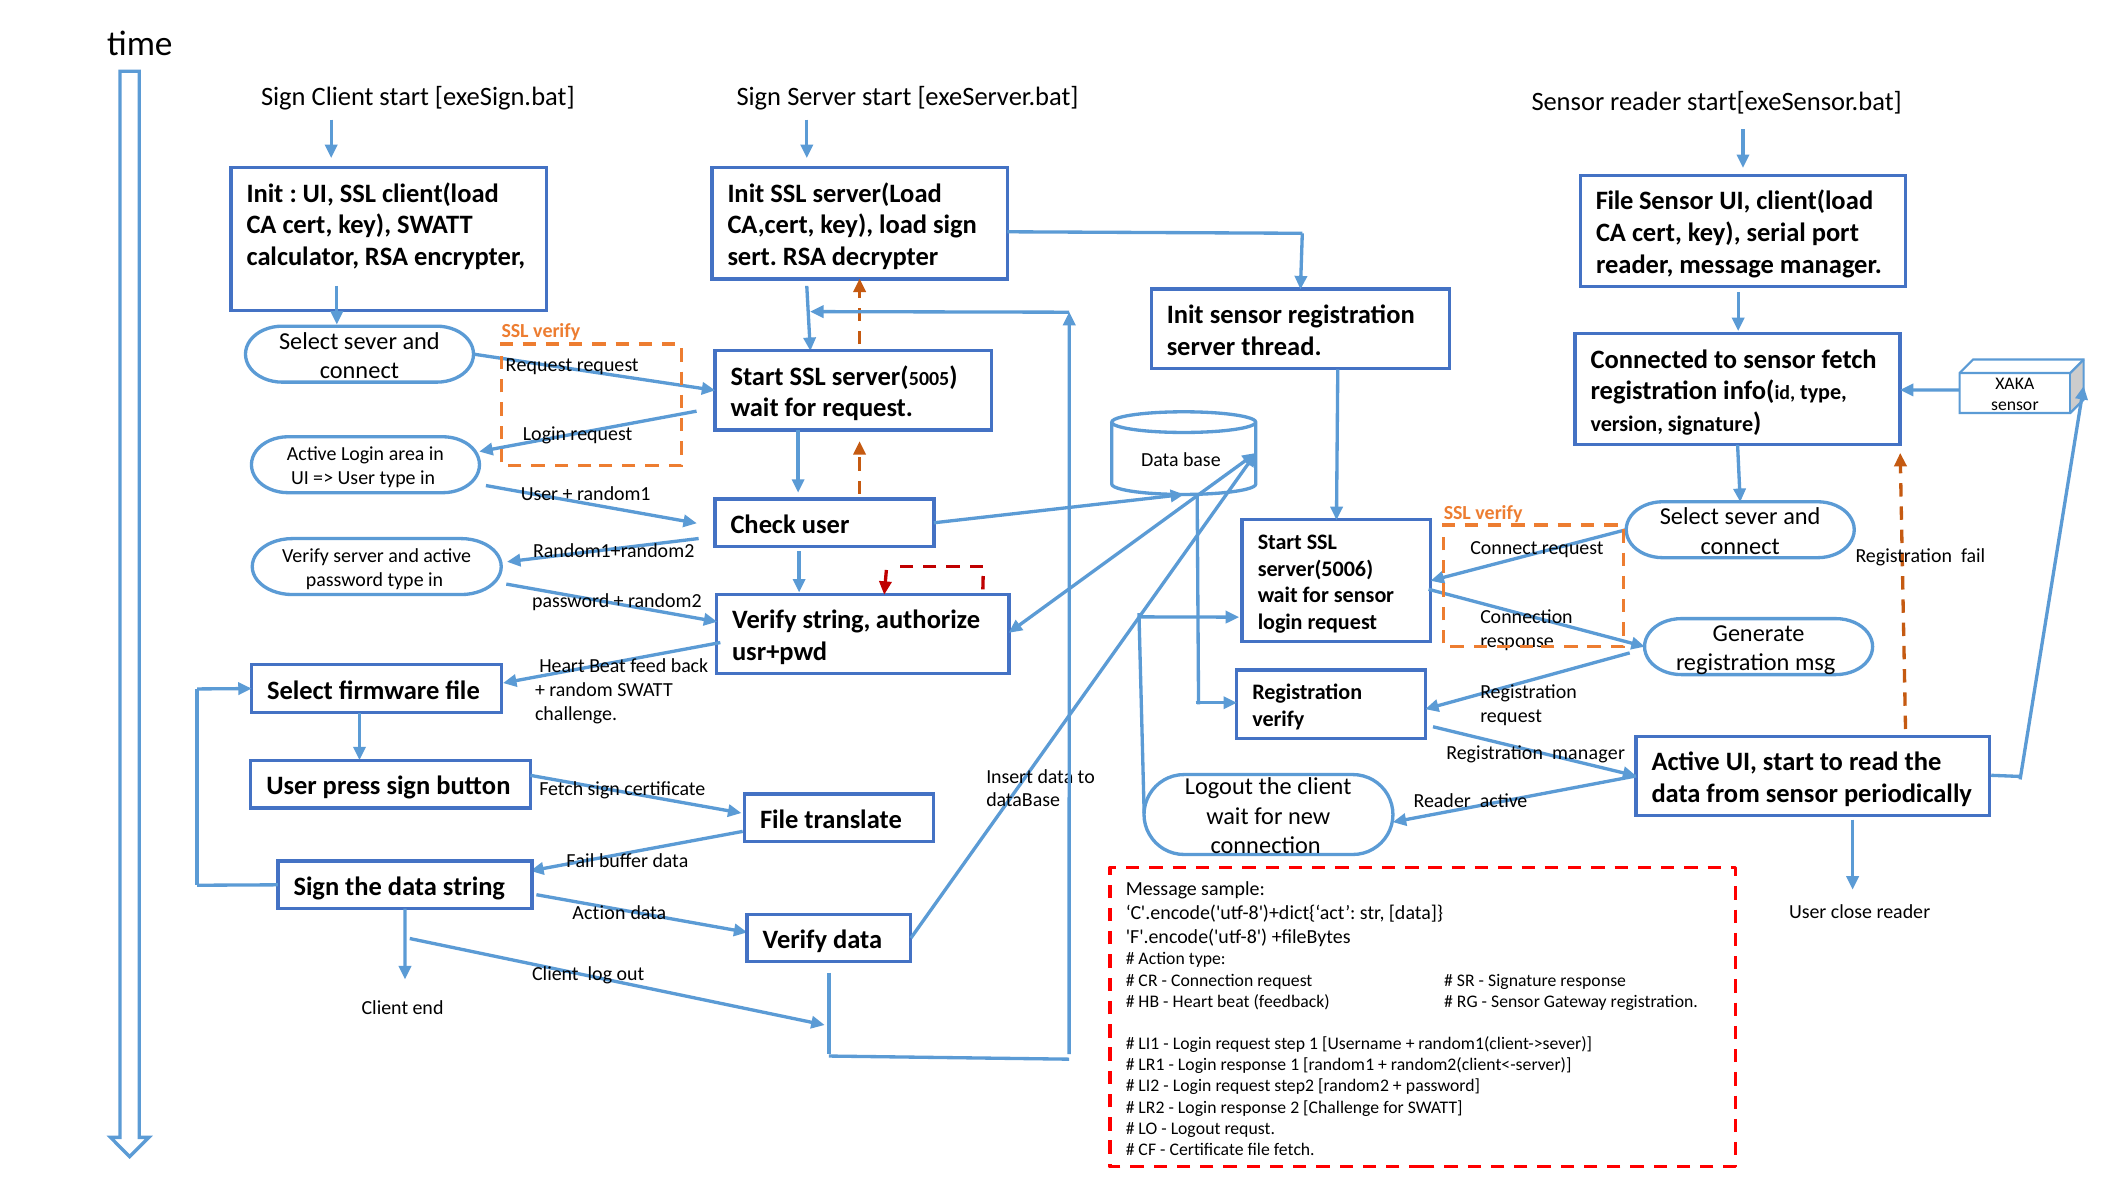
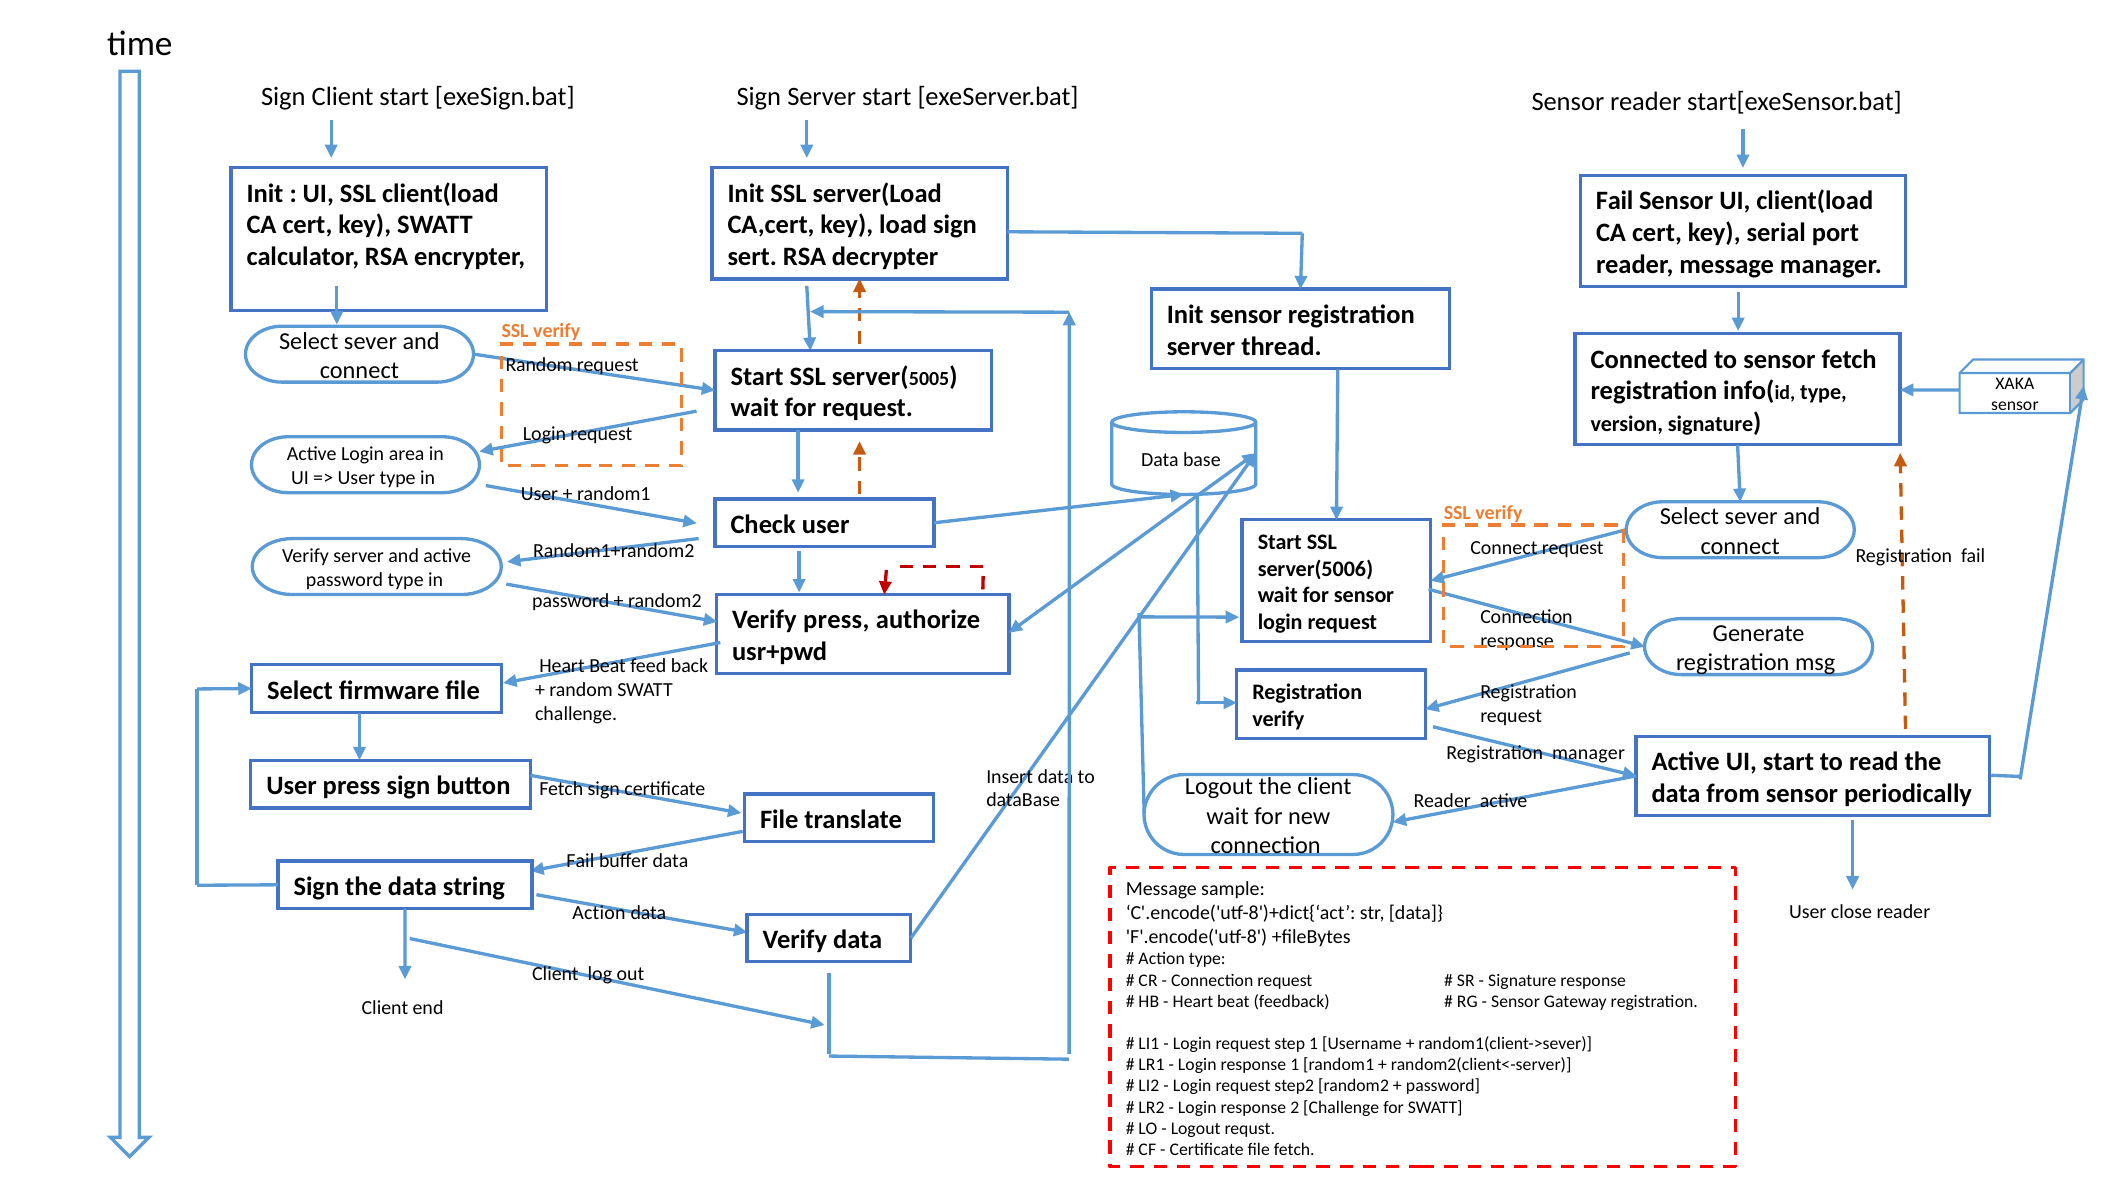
File: File -> Fail (1615, 201)
Request: Request -> Random (539, 365)
Verify string: string -> press (836, 620)
